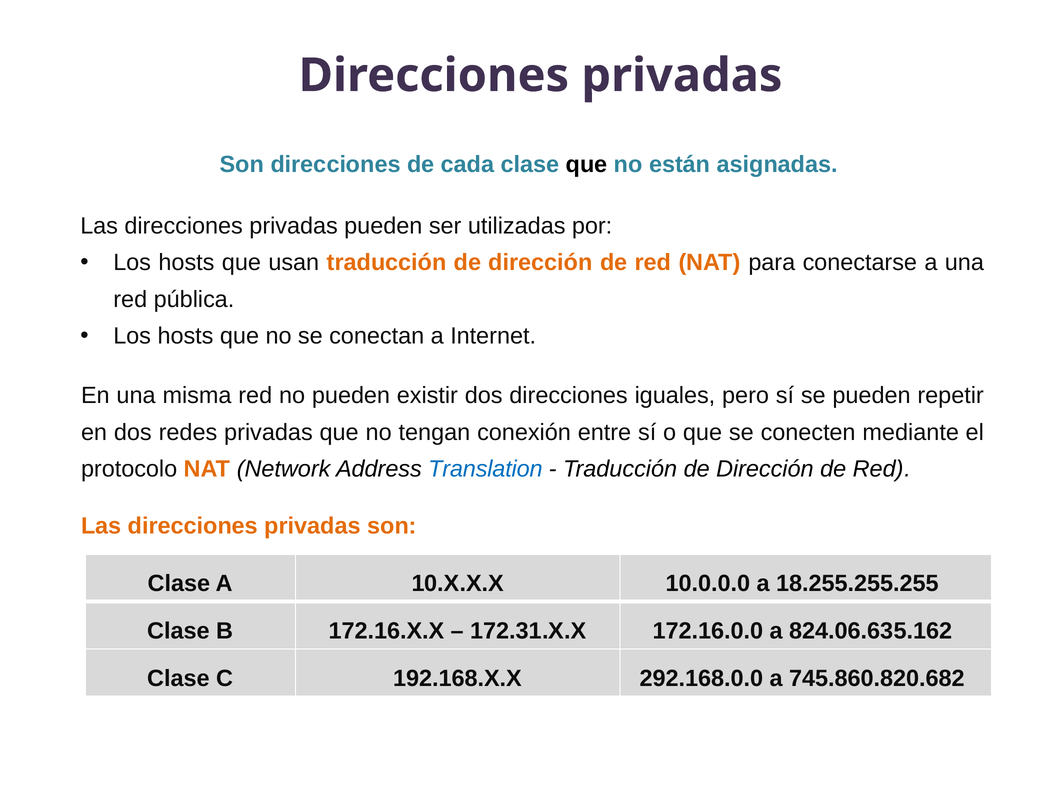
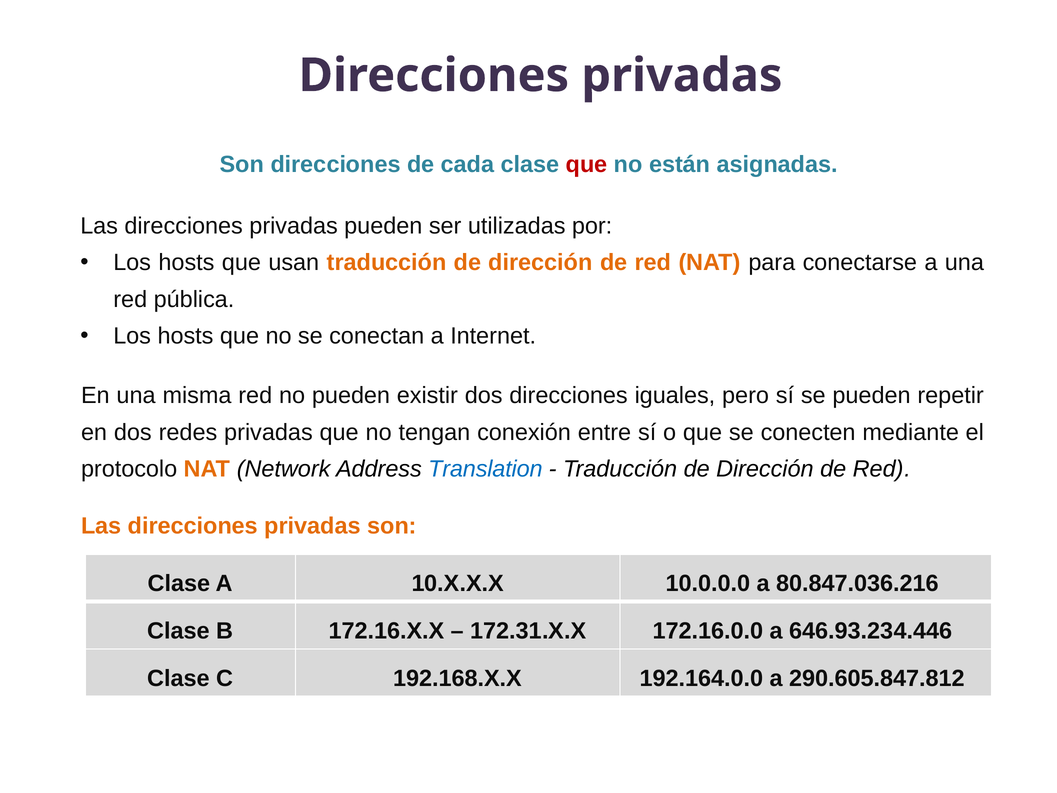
que colour: black -> red (587, 165)
18.255.255.255: 18.255.255.255 -> 80.847.036.216 (858, 583)
824.06.635.162: 824.06.635.162 -> 646.93.234.446 (871, 631)
292.168.0.0: 292.168.0.0 -> 192.164.0.0 (702, 678)
745.860.820.682: 745.860.820.682 -> 290.605.847.812 (877, 678)
